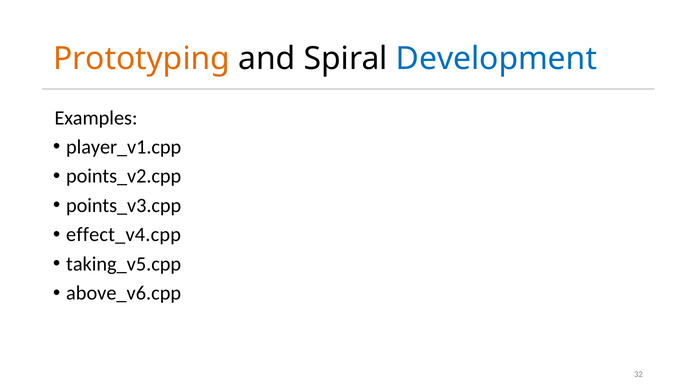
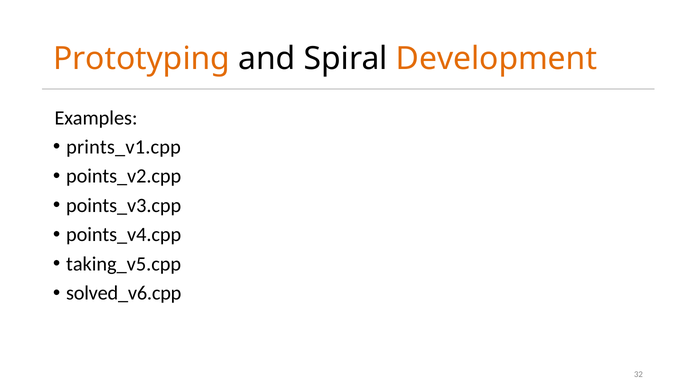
Development colour: blue -> orange (497, 58)
player_v1.cpp: player_v1.cpp -> prints_v1.cpp (124, 147)
effect_v4.cpp: effect_v4.cpp -> points_v4.cpp (124, 234)
above_v6.cpp: above_v6.cpp -> solved_v6.cpp (124, 293)
